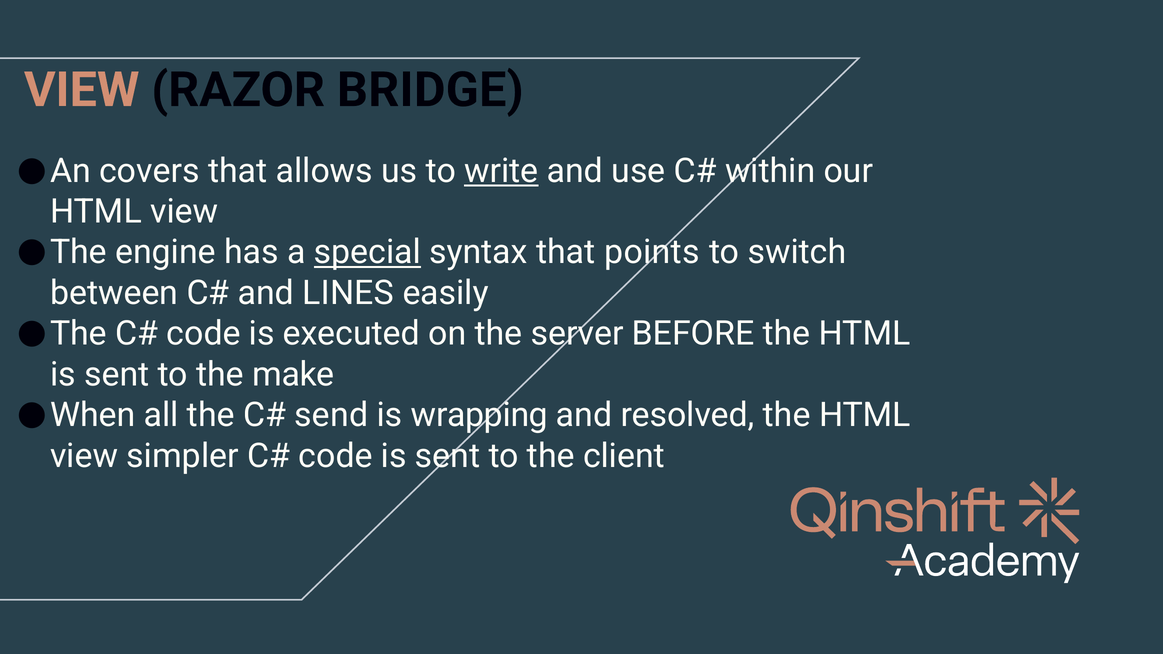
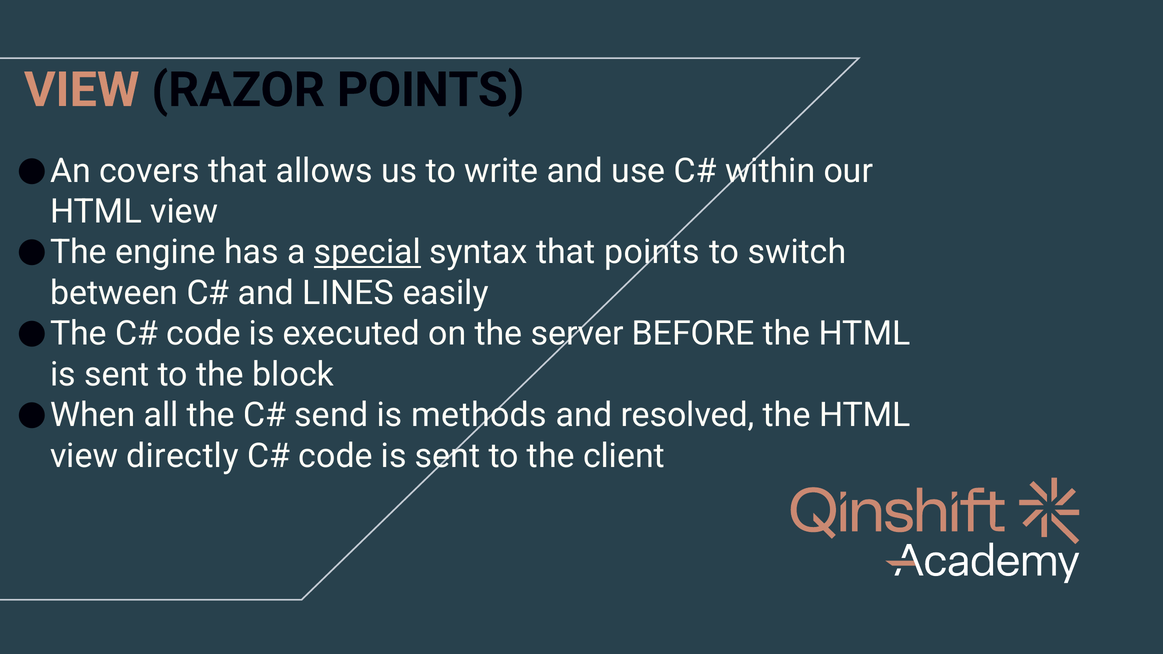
RAZOR BRIDGE: BRIDGE -> POINTS (431, 90)
write underline: present -> none (501, 171)
make: make -> block (293, 375)
wrapping: wrapping -> methods (479, 415)
simpler: simpler -> directly (182, 456)
